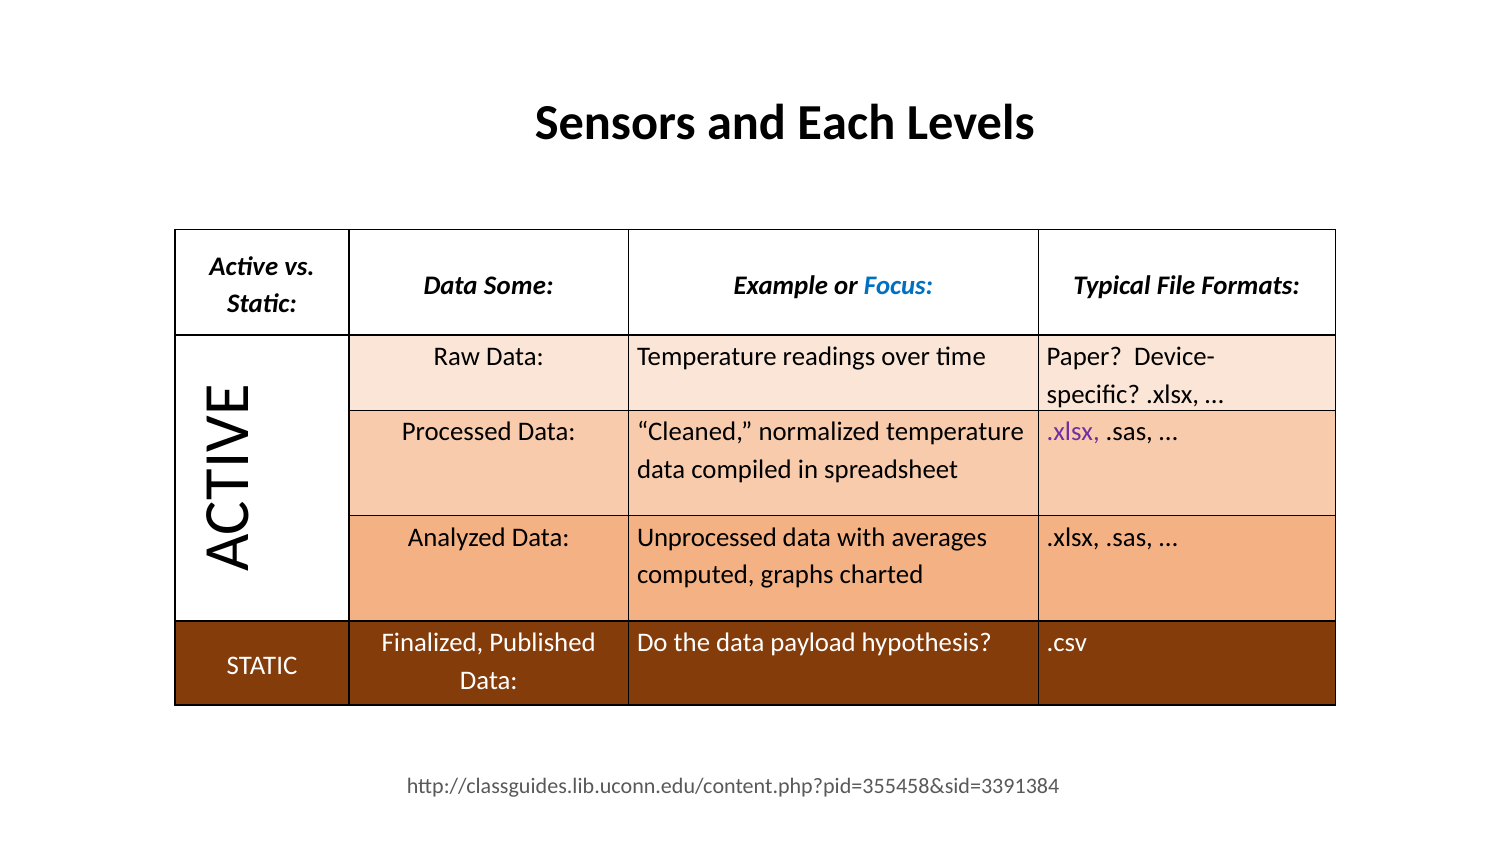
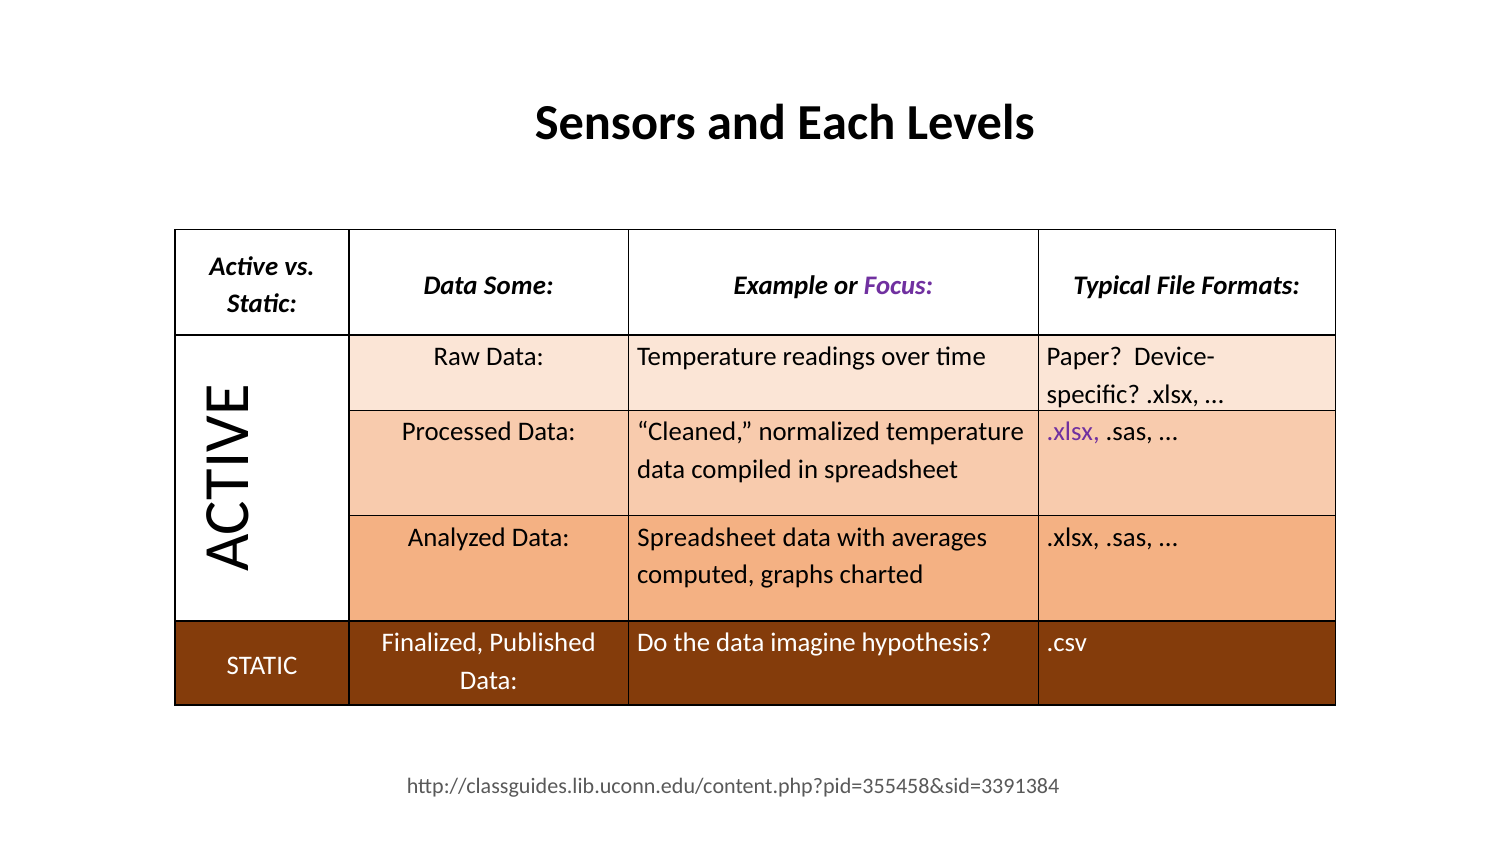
Focus colour: blue -> purple (898, 285)
Data Unprocessed: Unprocessed -> Spreadsheet (707, 538)
payload: payload -> imagine (813, 643)
